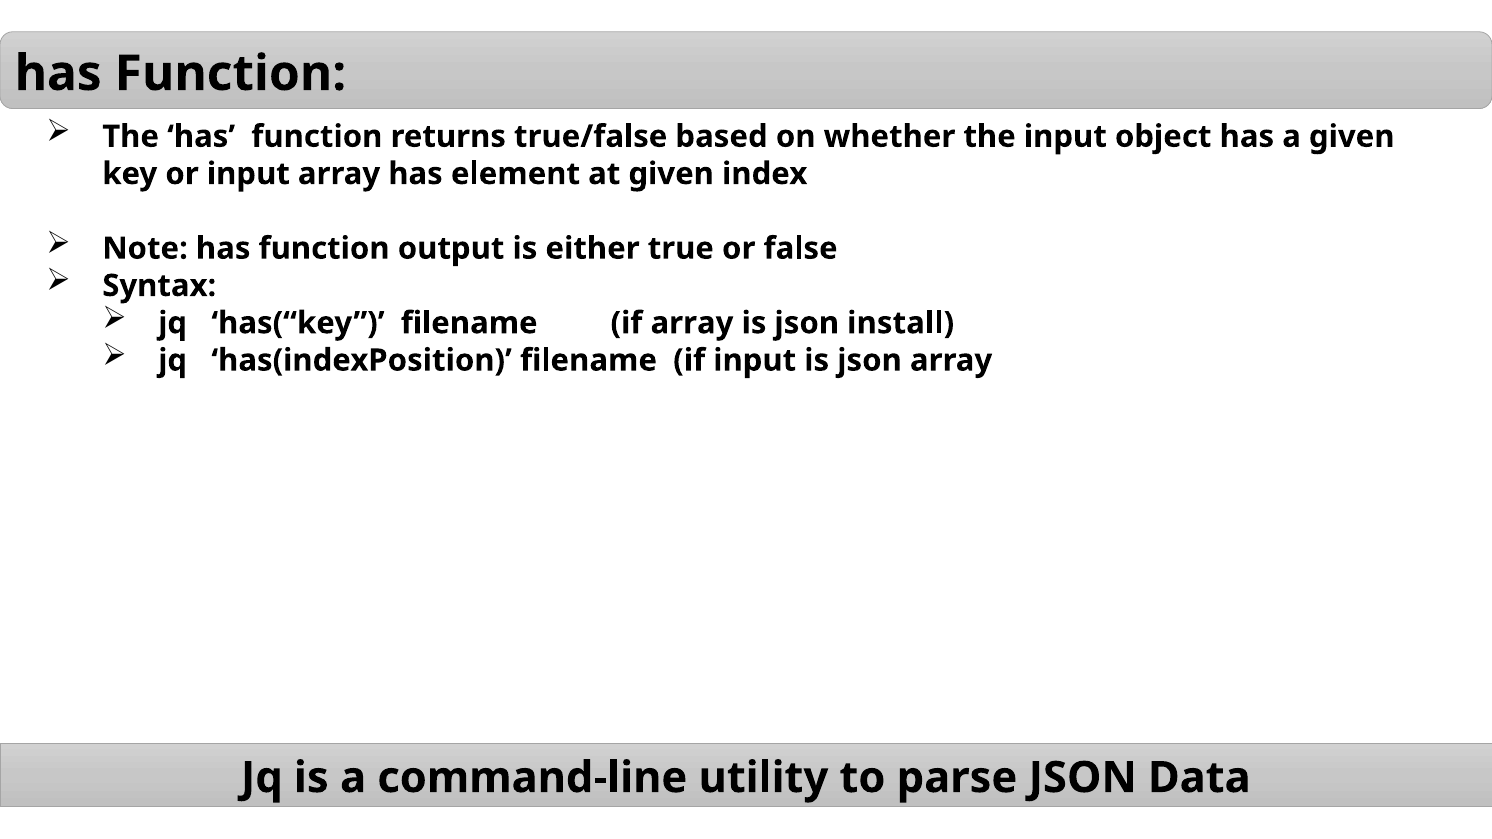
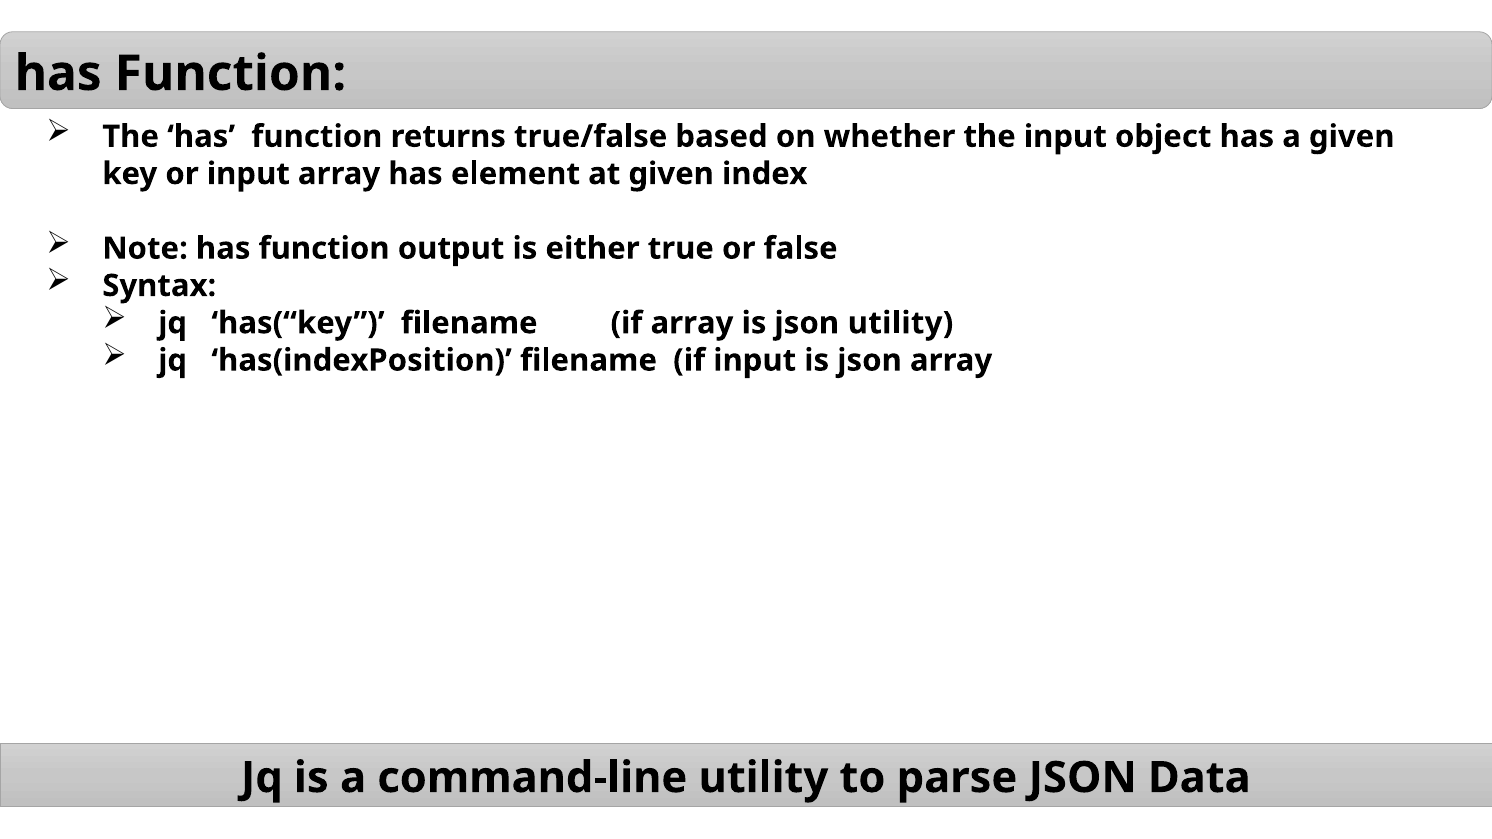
json install: install -> utility (901, 323)
